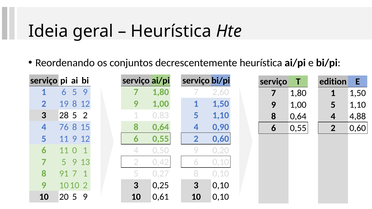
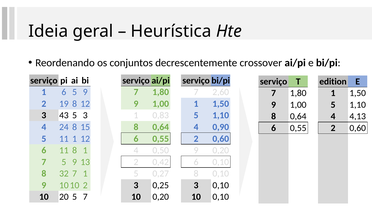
decrescentemente heurística: heurística -> crossover (261, 63)
28: 28 -> 43 (64, 116)
5 2: 2 -> 3 (85, 116)
4,88: 4,88 -> 4,13 (358, 117)
76: 76 -> 24 (64, 127)
11 9: 9 -> 1 (75, 139)
11 0: 0 -> 8 (75, 150)
91: 91 -> 32 (64, 174)
20 5 9: 9 -> 7 (85, 197)
10 0,61: 0,61 -> 0,20 (161, 197)
